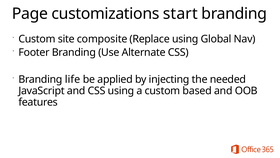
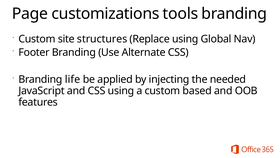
start: start -> tools (180, 14)
composite: composite -> structures (102, 39)
